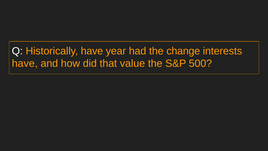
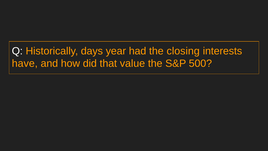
Historically have: have -> days (92, 51)
change: change -> closing (183, 51)
